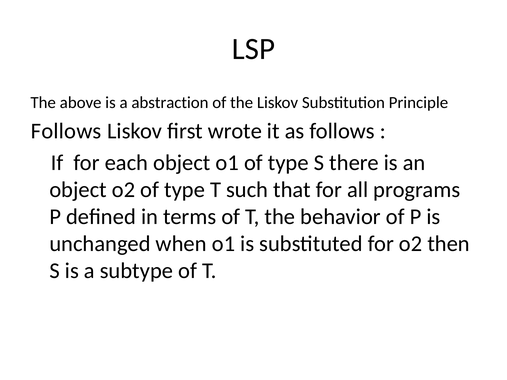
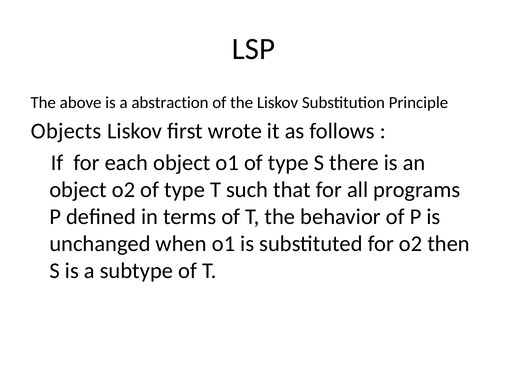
Follows: Follows -> Objects (66, 131)
